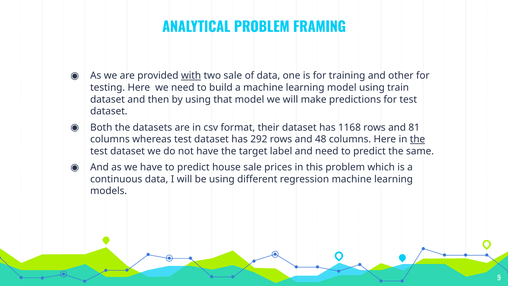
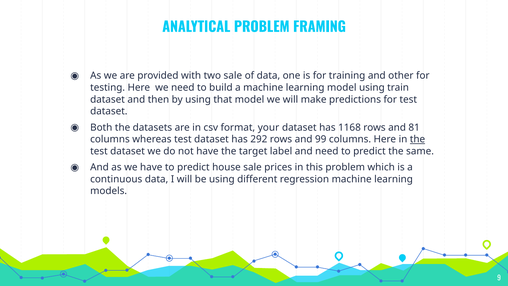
with underline: present -> none (191, 76)
their: their -> your (269, 127)
48: 48 -> 99 (321, 139)
